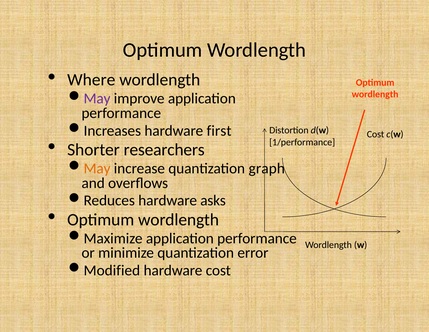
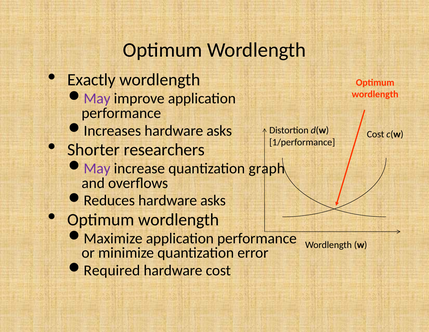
Where: Where -> Exactly (91, 80)
Increases hardware first: first -> asks (219, 131)
May colour: orange -> purple (97, 168)
Modified: Modified -> Required (112, 270)
